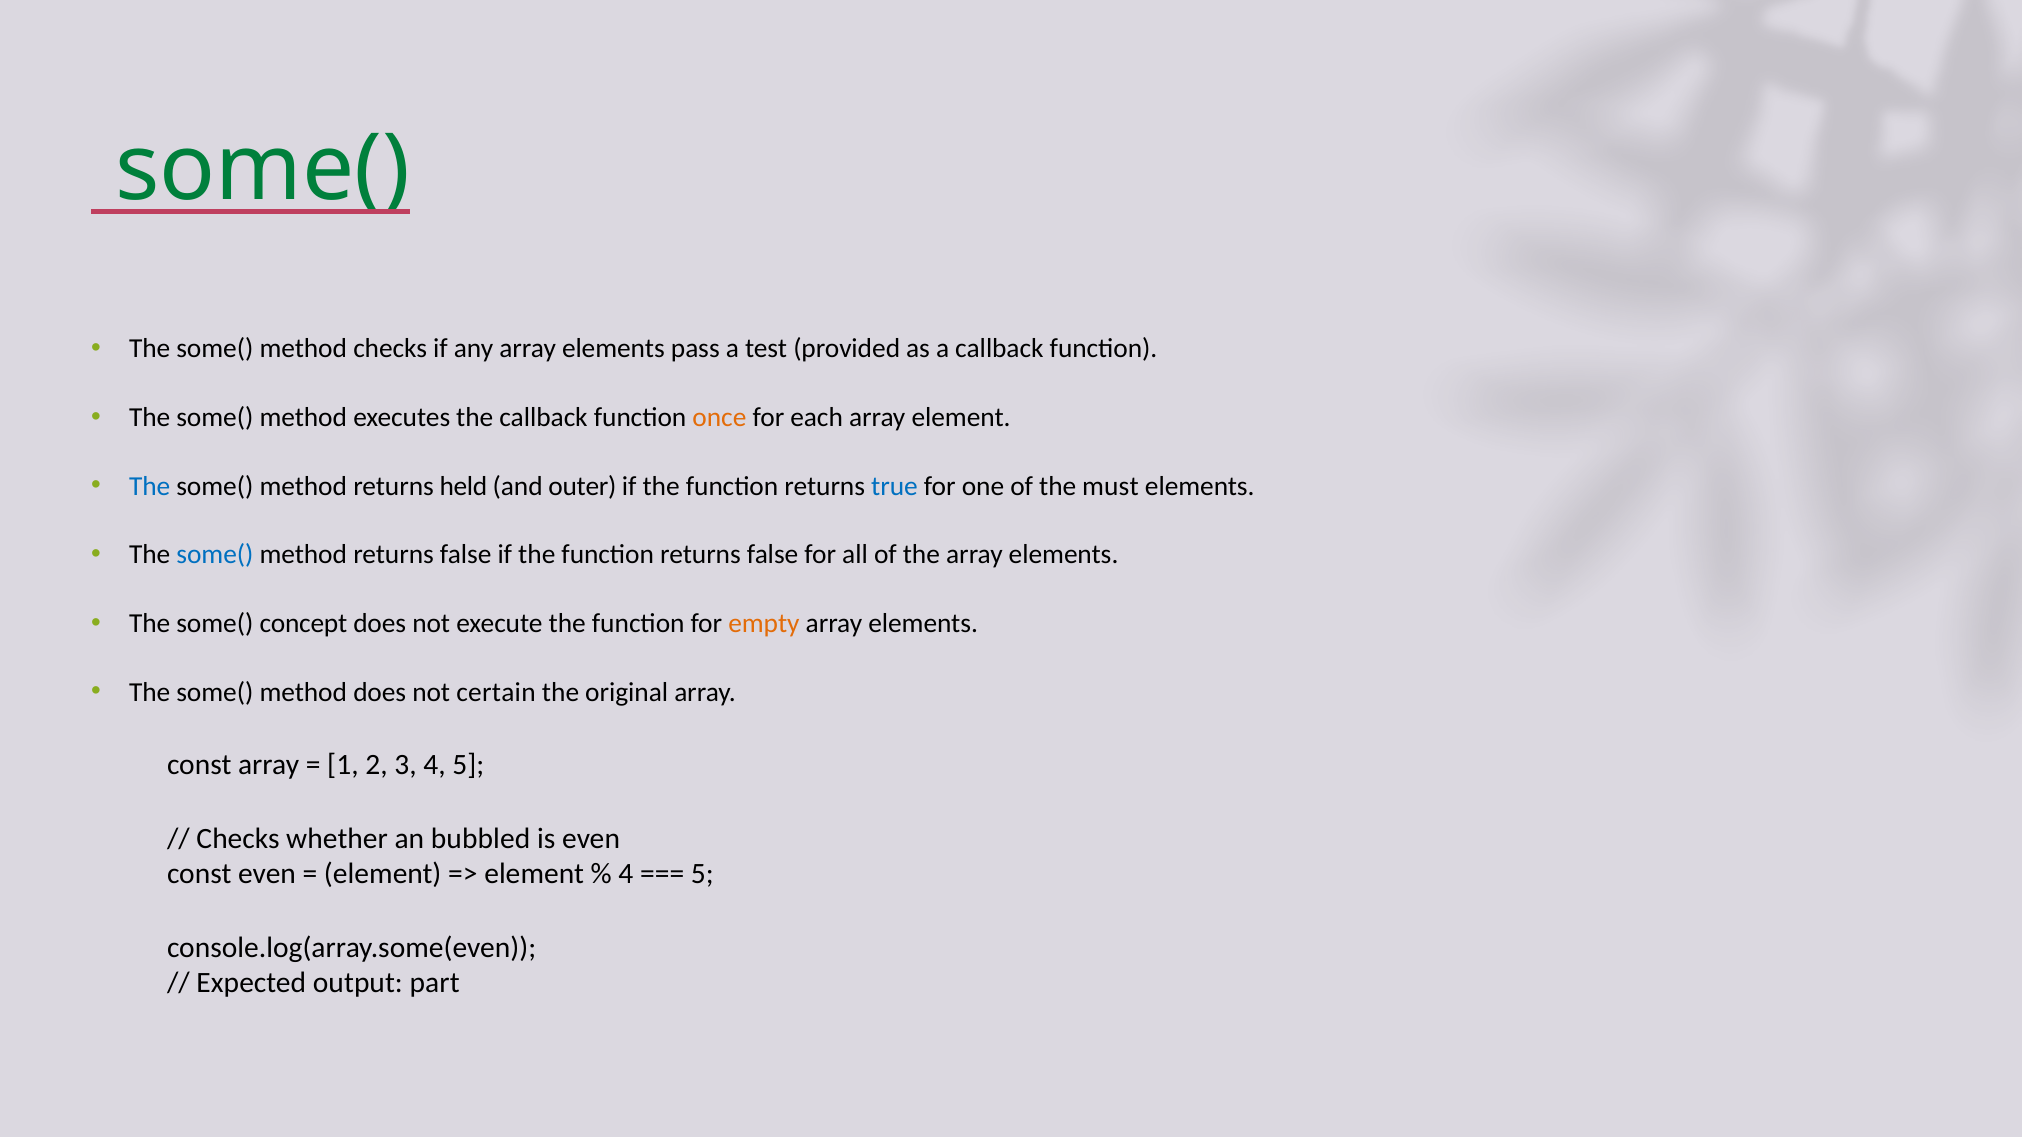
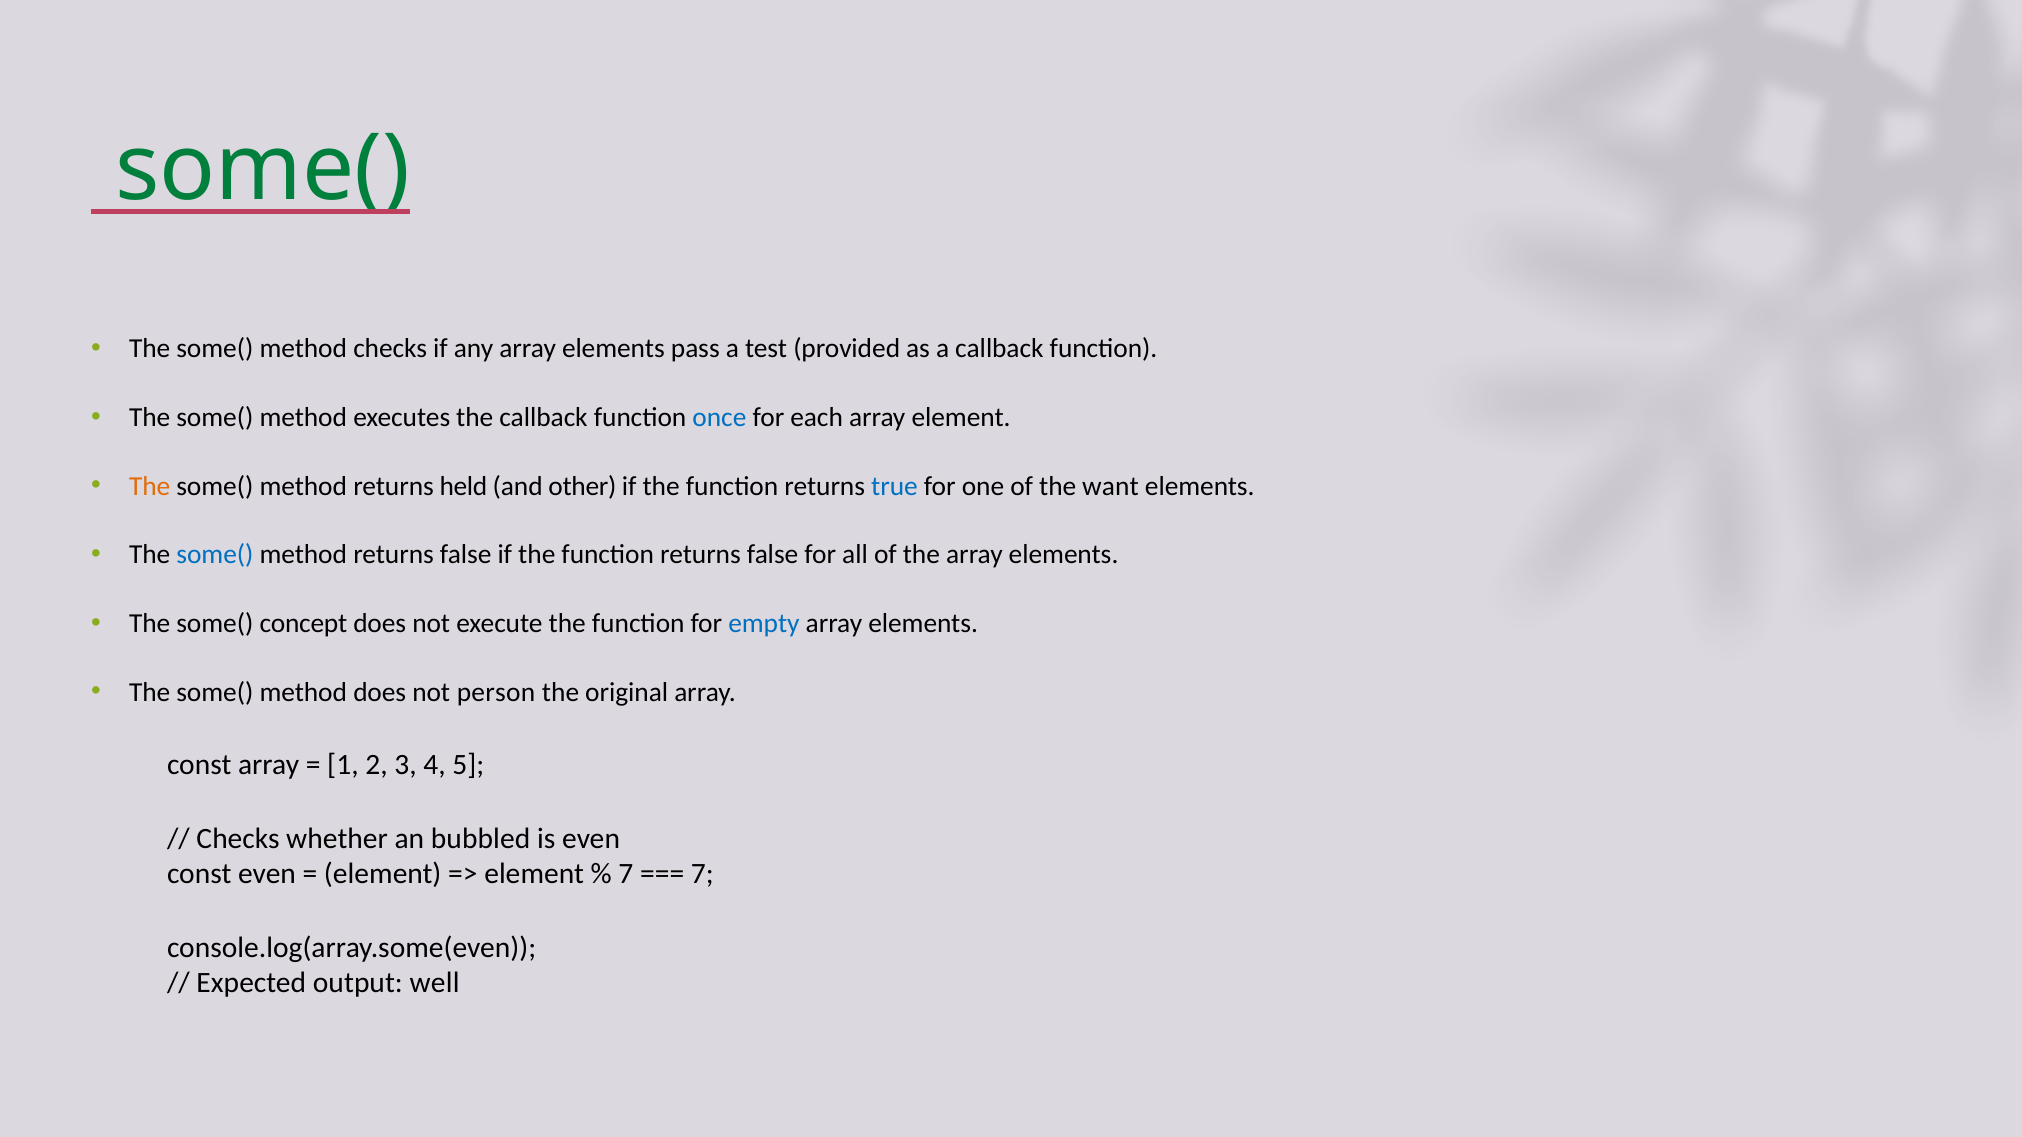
once colour: orange -> blue (719, 418)
The colour: blue -> orange (150, 486)
outer: outer -> other (582, 486)
must: must -> want (1110, 486)
empty colour: orange -> blue (764, 624)
certain: certain -> person (496, 692)
4: 4 -> 7 (626, 874)
5: 5 -> 7 (702, 874)
part: part -> well (435, 983)
